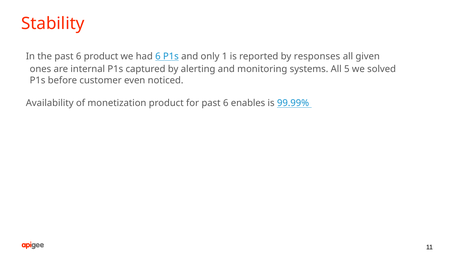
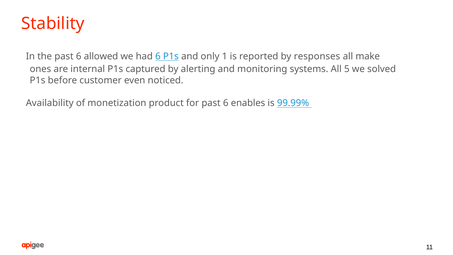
6 product: product -> allowed (101, 56)
given: given -> make (368, 56)
